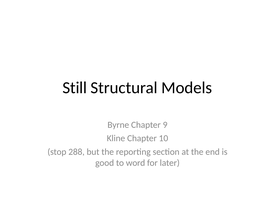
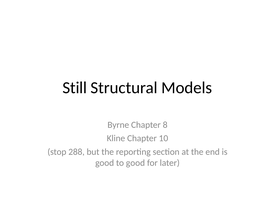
9: 9 -> 8 (165, 124)
to word: word -> good (135, 162)
